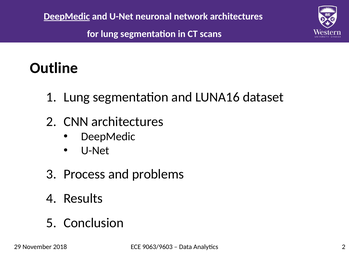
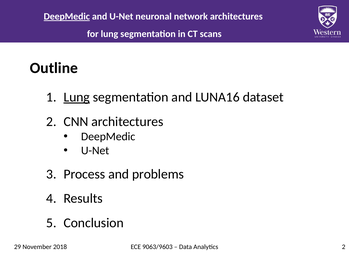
Lung underline: none -> present (77, 97)
